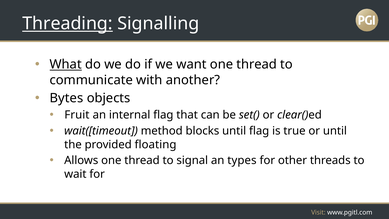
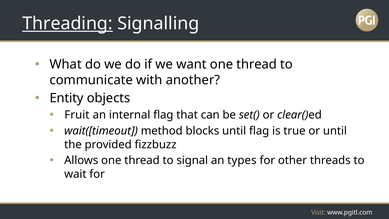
What underline: present -> none (66, 64)
Bytes: Bytes -> Entity (67, 98)
floating: floating -> fizzbuzz (156, 144)
